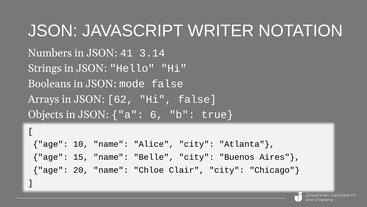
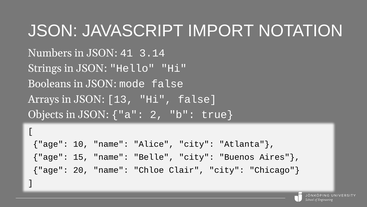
WRITER: WRITER -> IMPORT (221, 31)
62: 62 -> 13 (120, 99)
6: 6 -> 2 (156, 114)
